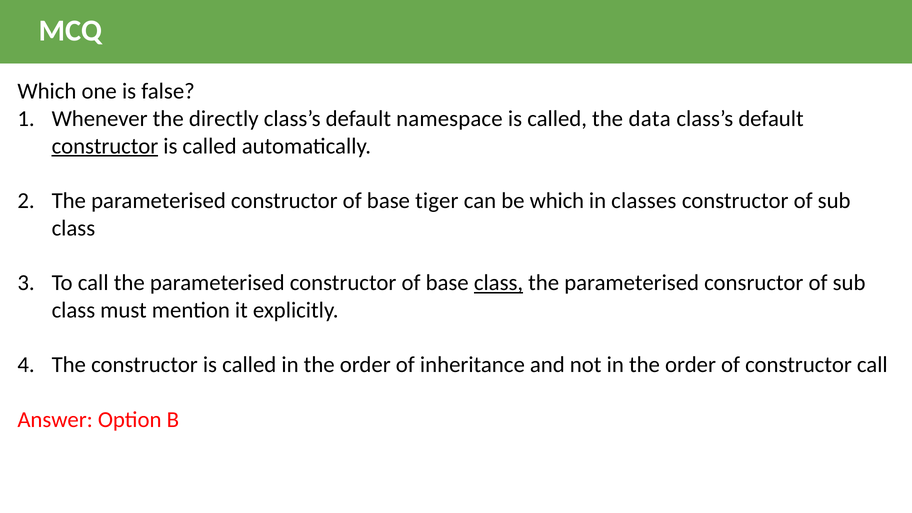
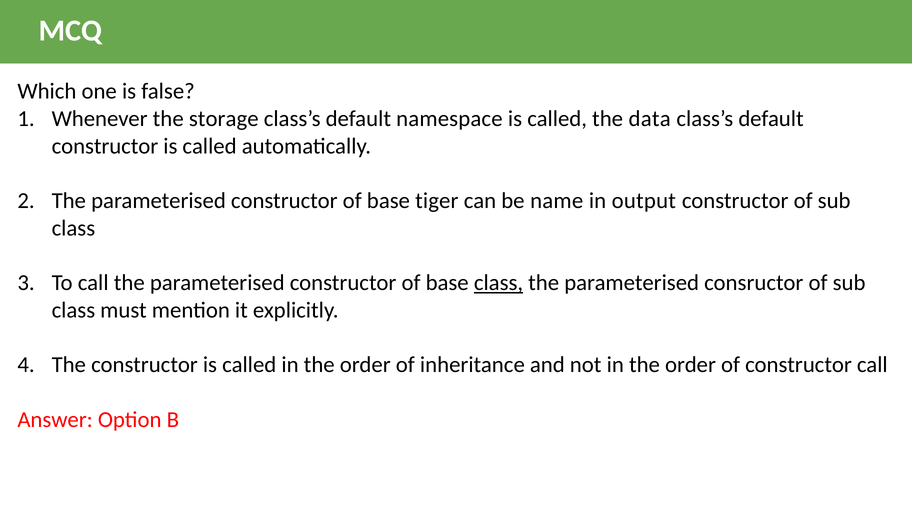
directly: directly -> storage (224, 119)
constructor underline: present -> none (105, 146)
be which: which -> name (557, 201)
classes: classes -> output (644, 201)
